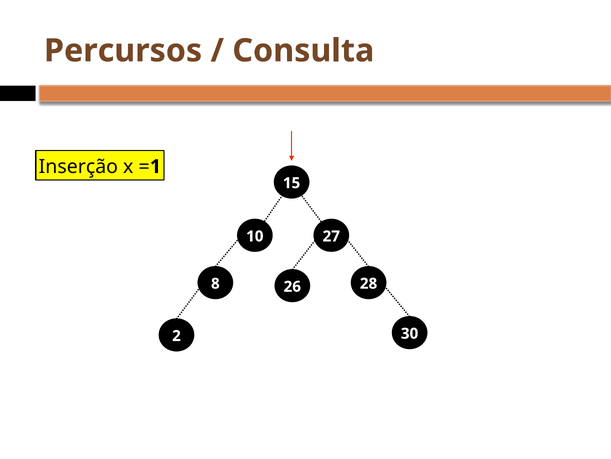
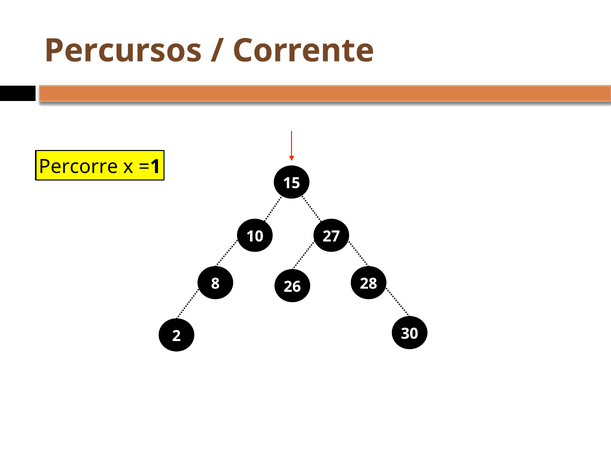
Consulta: Consulta -> Corrente (303, 51)
Inserção: Inserção -> Percorre (78, 166)
